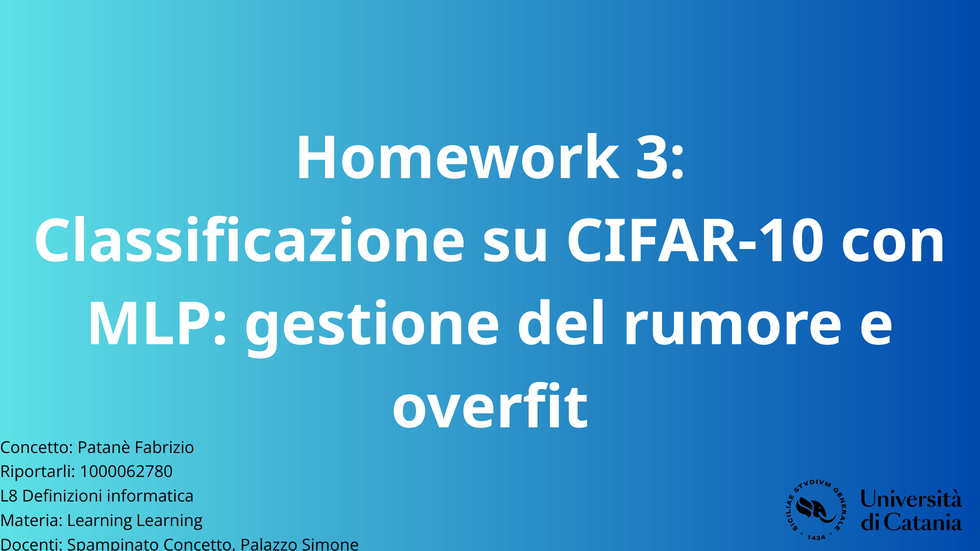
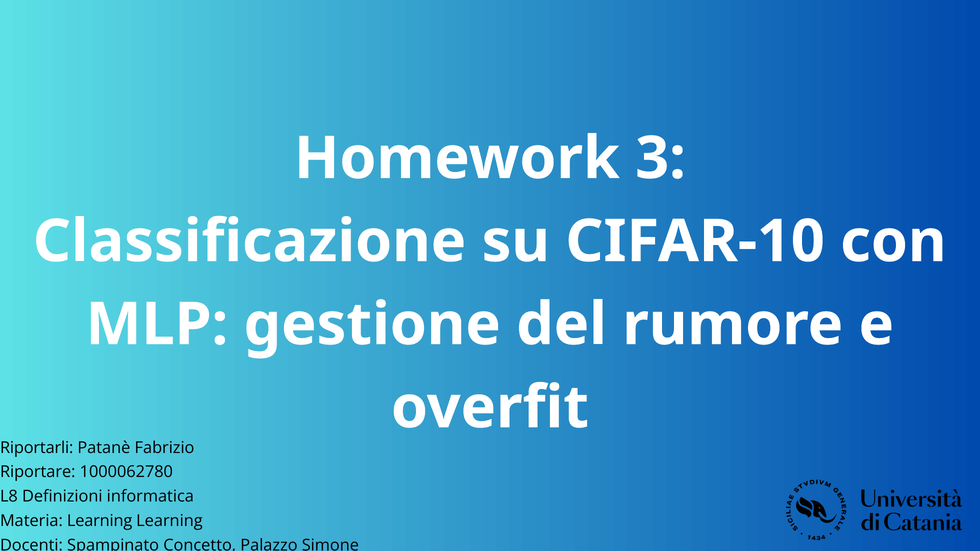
Concetto: Concetto -> Riportarli (37, 448)
Riportarli: Riportarli -> Riportare (38, 472)
